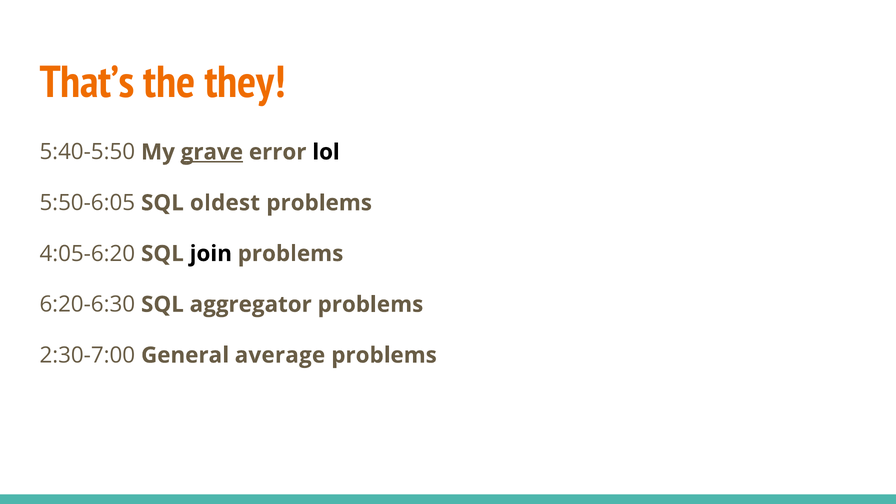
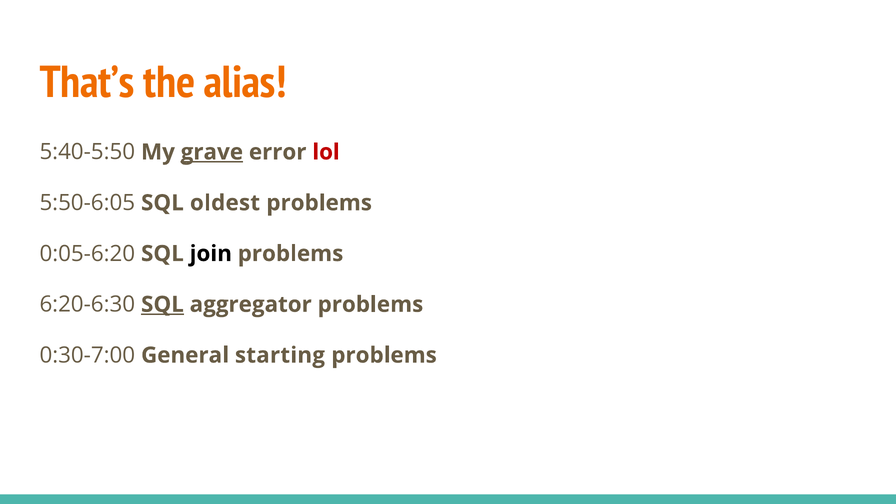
they: they -> alias (245, 83)
lol colour: black -> red (326, 152)
4:05-6:20: 4:05-6:20 -> 0:05-6:20 (87, 254)
SQL underline: none -> present (162, 304)
2:30-7:00: 2:30-7:00 -> 0:30-7:00 (87, 355)
average: average -> starting (280, 355)
